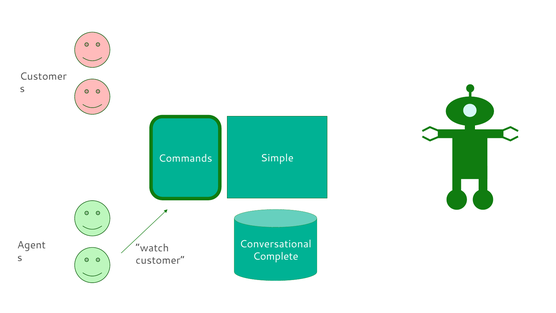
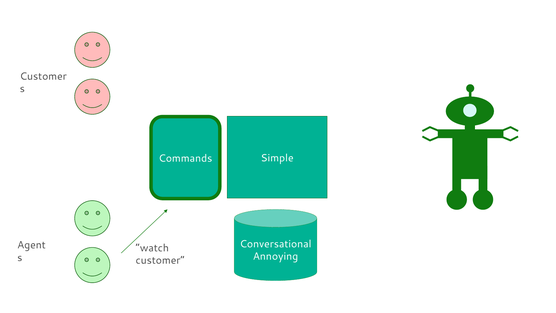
Complete: Complete -> Annoying (276, 256)
